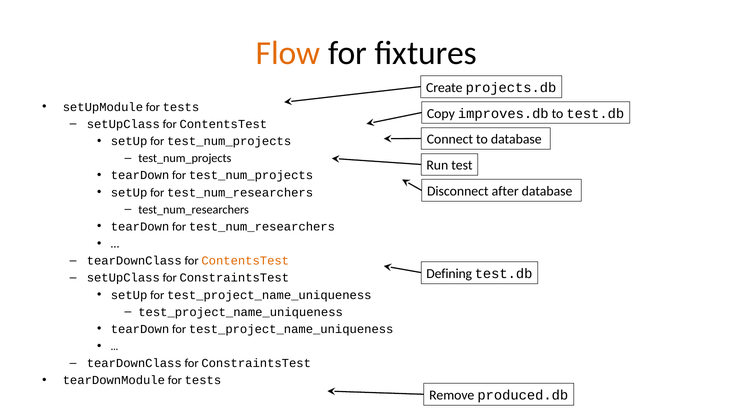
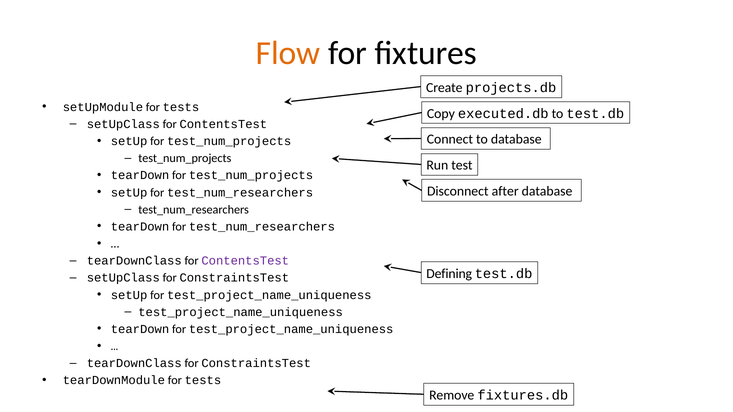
improves.db: improves.db -> executed.db (503, 114)
ContentsTest colour: orange -> purple (245, 261)
produced.db: produced.db -> fixtures.db (523, 396)
